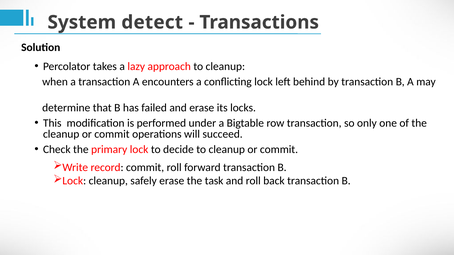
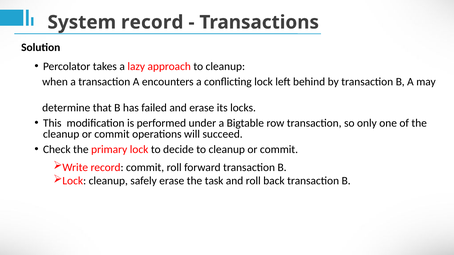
System detect: detect -> record (152, 22)
